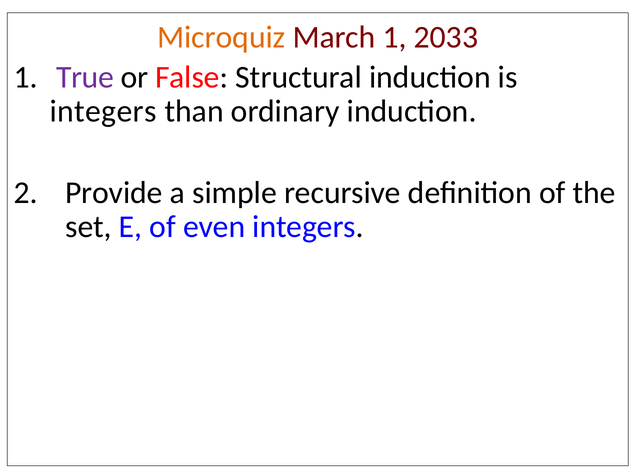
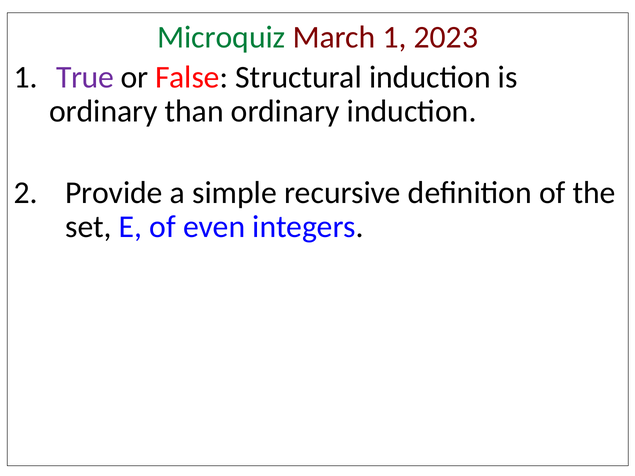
Microquiz colour: orange -> green (221, 37)
2033: 2033 -> 2023 (446, 37)
integers: integers -> ordinary (103, 111)
